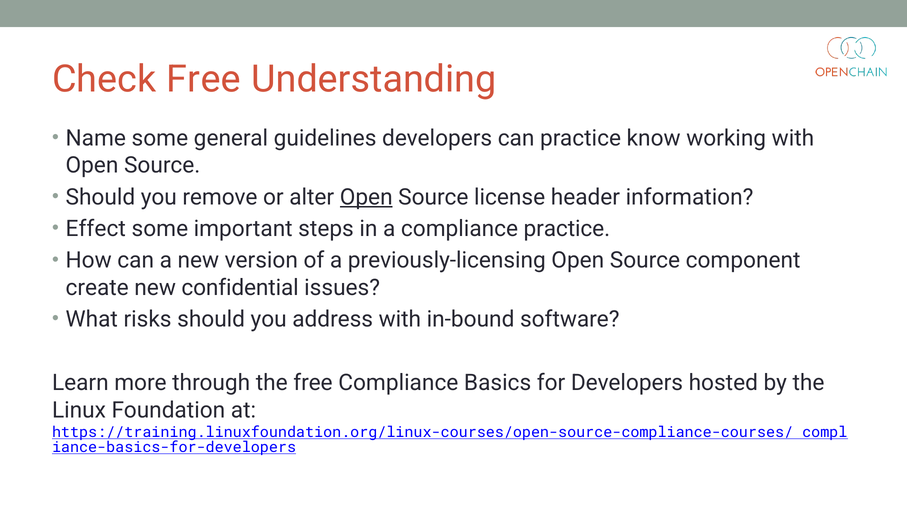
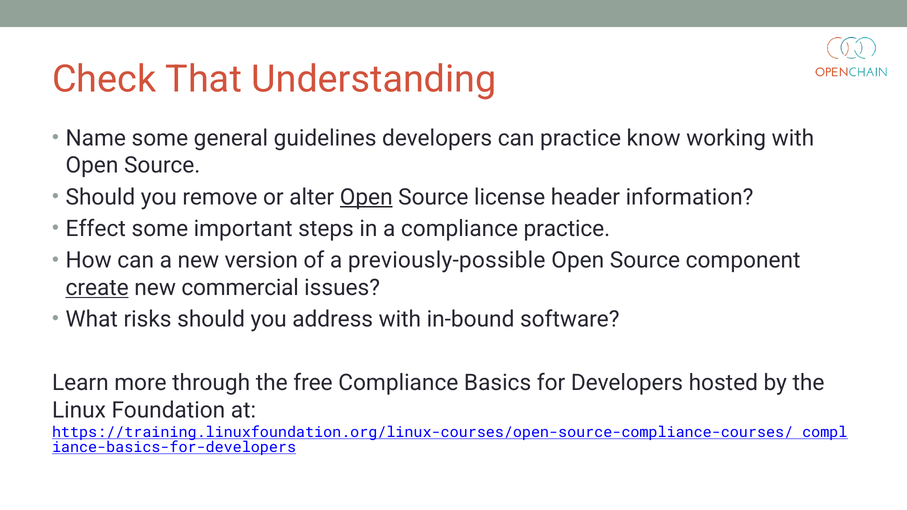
Check Free: Free -> That (204, 79)
previously-licensing: previously-licensing -> previously-possible (447, 261)
create underline: none -> present (97, 288)
confidential: confidential -> commercial (240, 288)
